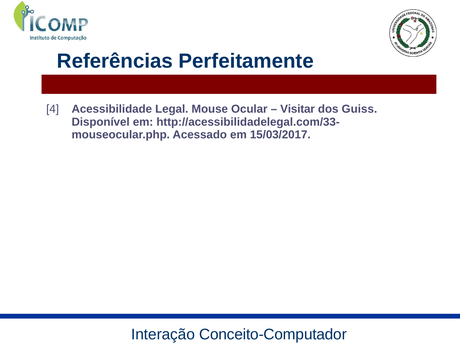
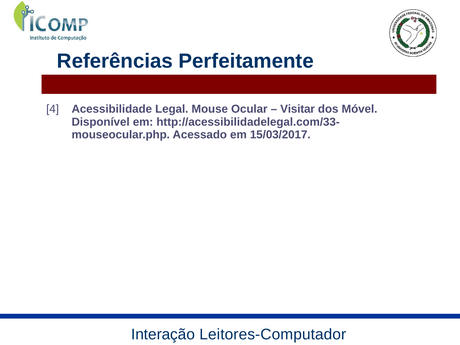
Guiss: Guiss -> Móvel (360, 109)
Conceito-Computador: Conceito-Computador -> Leitores-Computador (273, 335)
